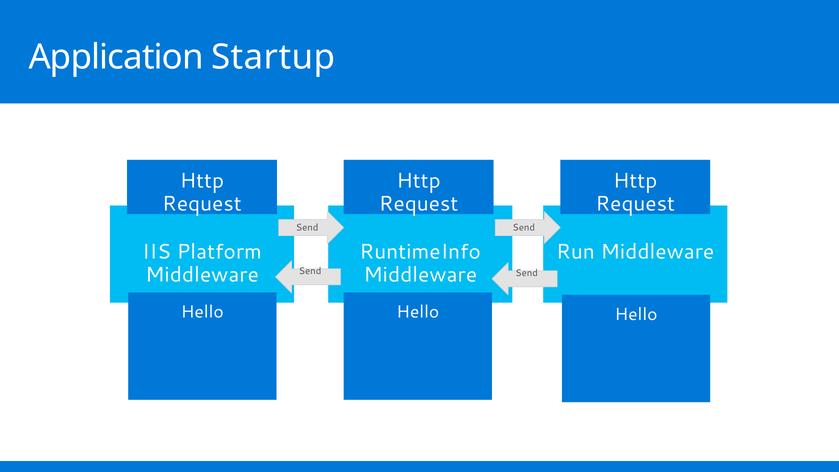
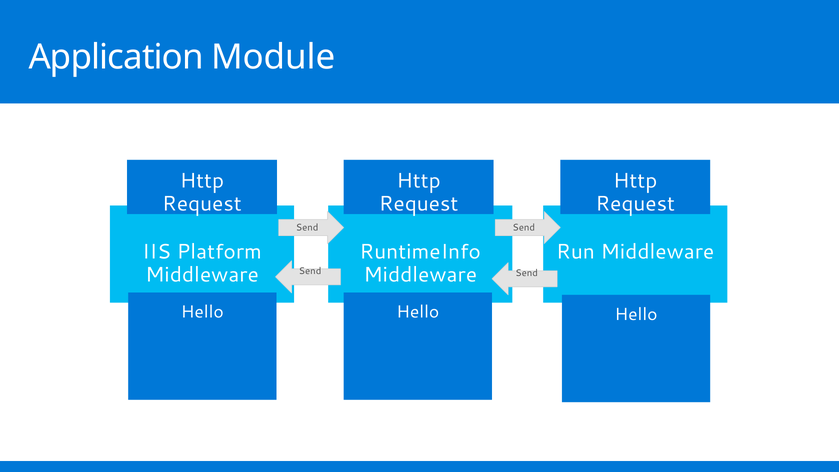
Startup: Startup -> Module (273, 57)
